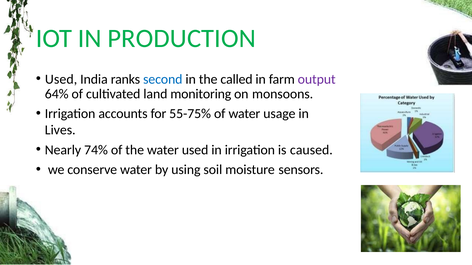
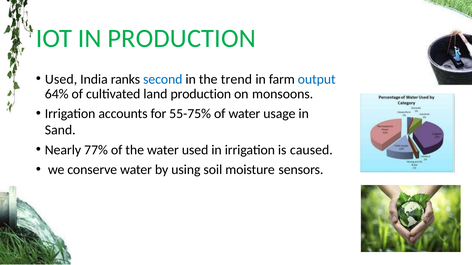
called: called -> trend (236, 79)
output colour: purple -> blue (317, 79)
land monitoring: monitoring -> production (201, 94)
Lives: Lives -> Sand (60, 130)
74%: 74% -> 77% (96, 150)
